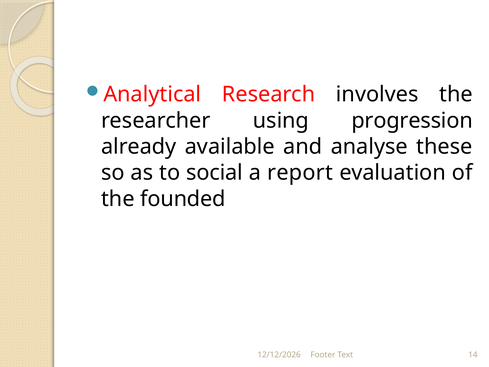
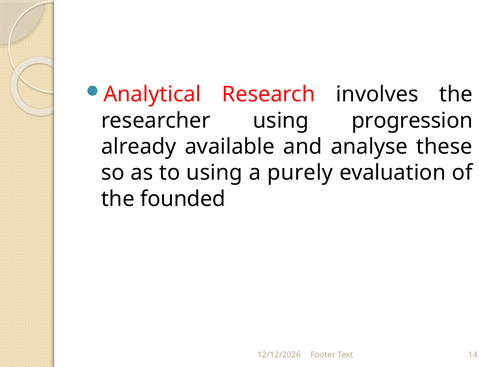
to social: social -> using (214, 173)
report: report -> purely (300, 173)
